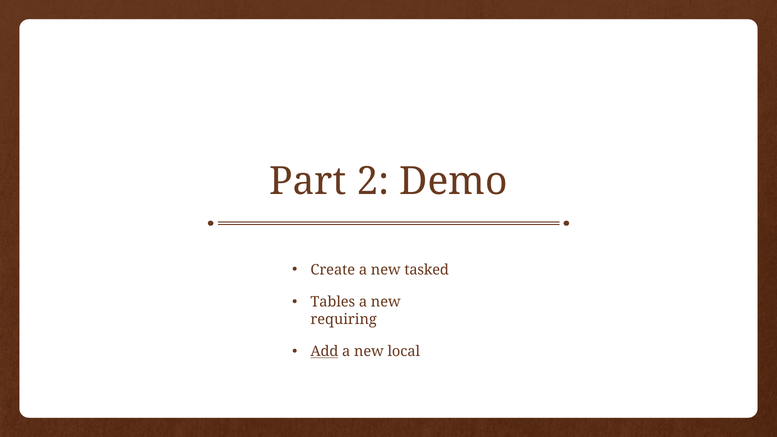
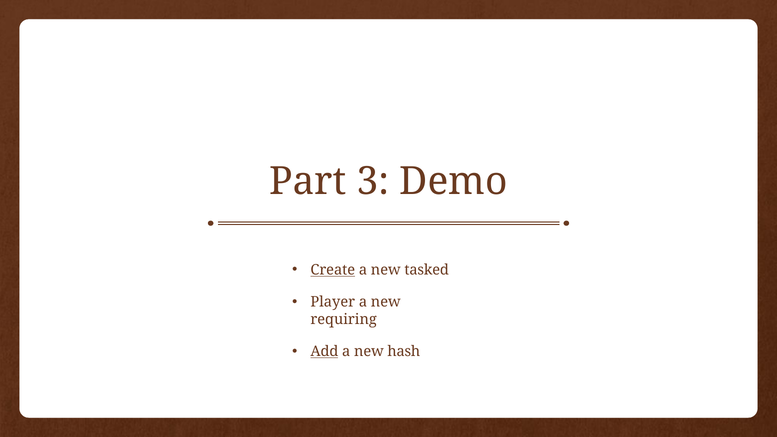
2: 2 -> 3 (373, 181)
Create underline: none -> present (333, 270)
Tables: Tables -> Player (333, 302)
local: local -> hash (404, 352)
